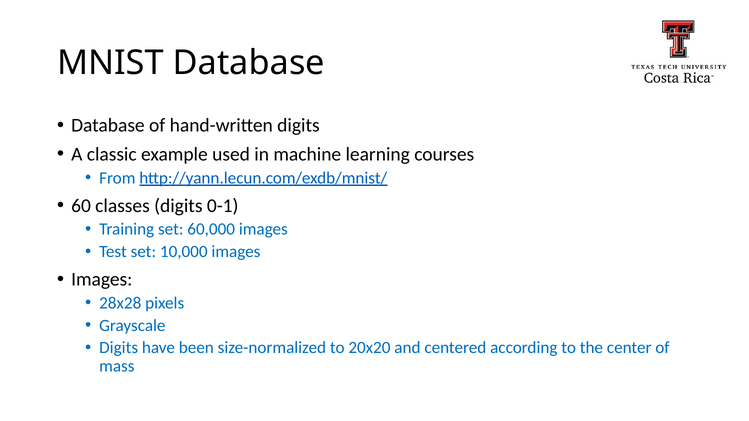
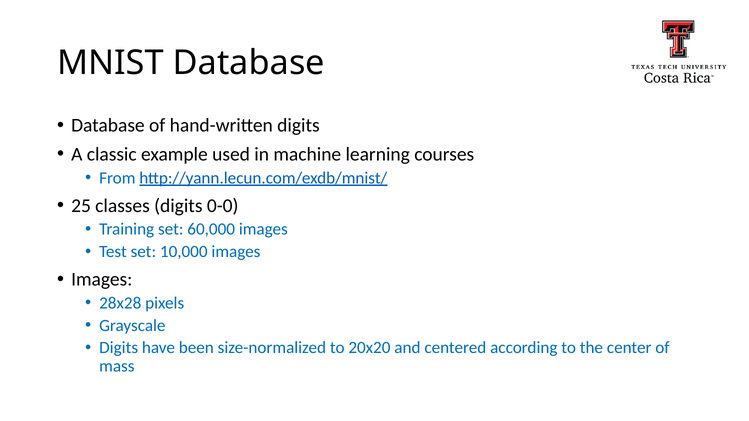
60: 60 -> 25 (81, 206)
0-1: 0-1 -> 0-0 (223, 206)
